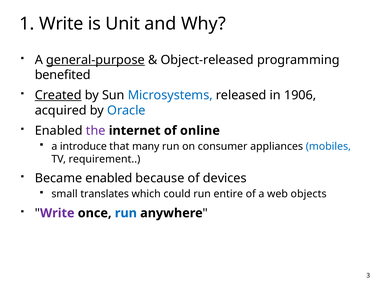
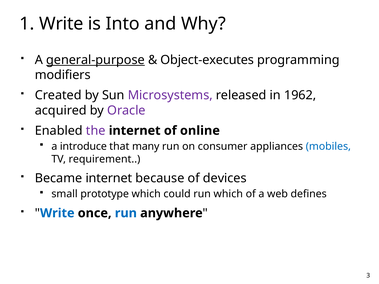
Unit: Unit -> Into (123, 24)
Object-released: Object-released -> Object-executes (207, 60)
benefited: benefited -> modifiers (63, 75)
Created underline: present -> none (58, 95)
Microsystems colour: blue -> purple (170, 95)
1906: 1906 -> 1962 (300, 95)
Oracle colour: blue -> purple (126, 111)
Became enabled: enabled -> internet (109, 178)
translates: translates -> prototype (105, 194)
run entire: entire -> which (228, 194)
objects: objects -> defines (309, 194)
Write colour: purple -> blue (57, 213)
